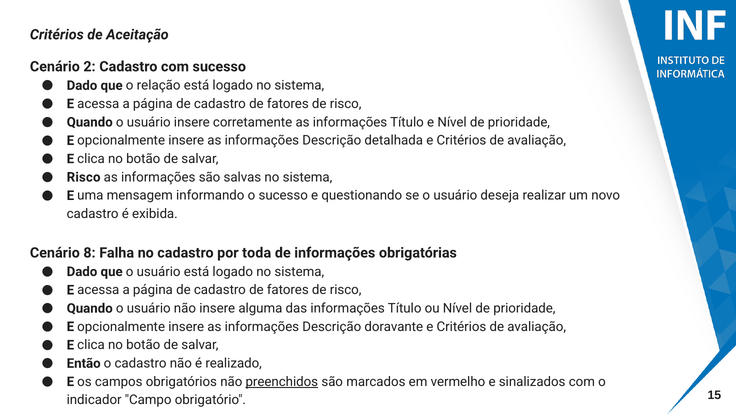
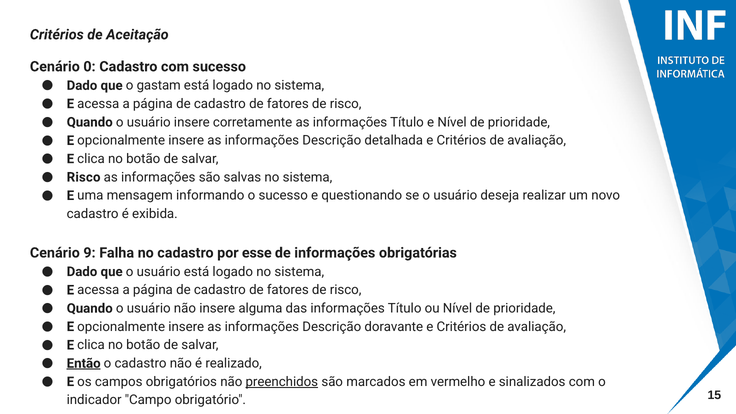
2: 2 -> 0 (89, 67)
relação: relação -> gastam (159, 85)
8: 8 -> 9 (89, 253)
toda: toda -> esse (257, 253)
Então underline: none -> present (84, 363)
